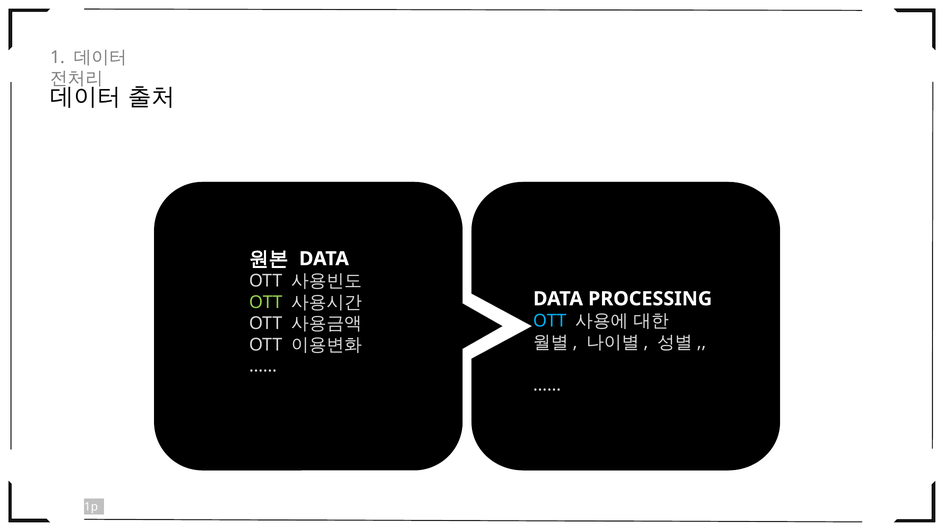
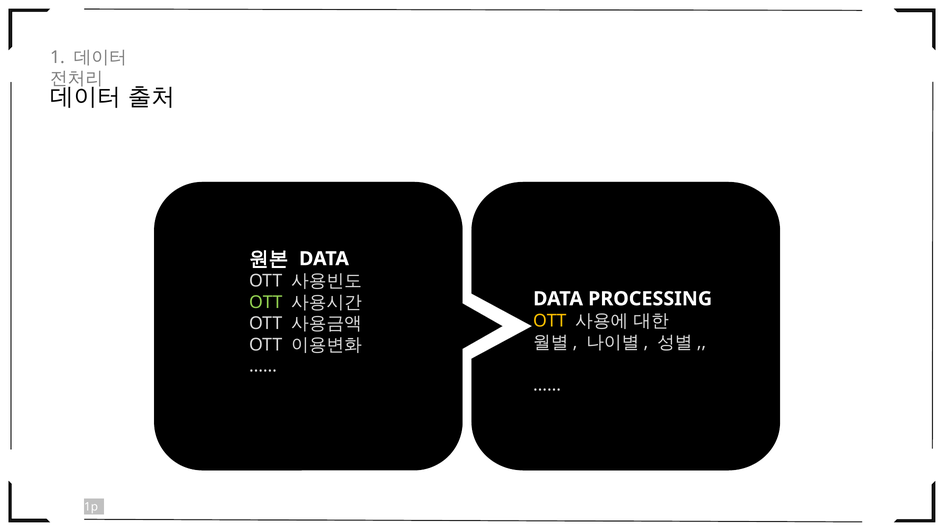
OTT colour: light blue -> yellow (550, 321)
